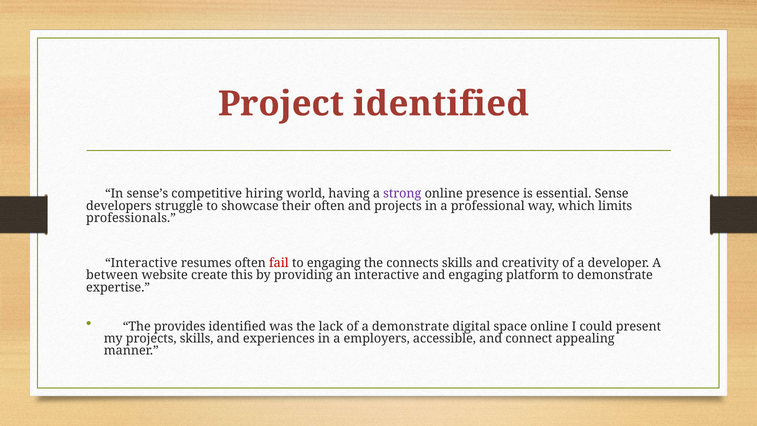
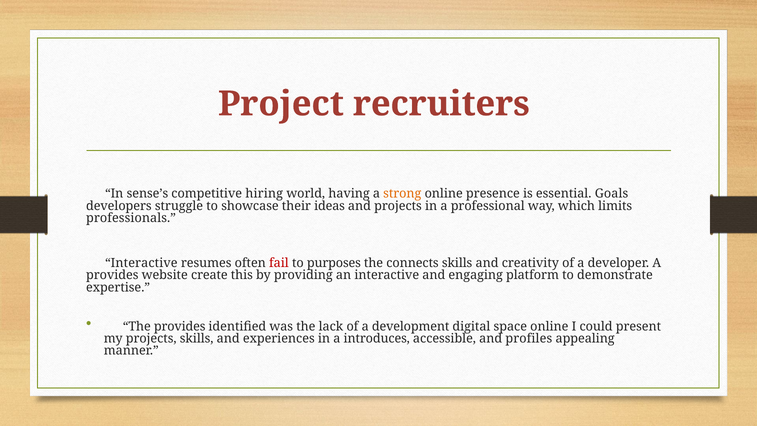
Project identified: identified -> recruiters (441, 104)
strong colour: purple -> orange (402, 194)
Sense: Sense -> Goals (612, 194)
their often: often -> ideas (330, 206)
to engaging: engaging -> purposes (334, 263)
between: between -> provides (112, 275)
a demonstrate: demonstrate -> development (411, 326)
employers: employers -> introduces (377, 339)
connect: connect -> profiles (529, 339)
